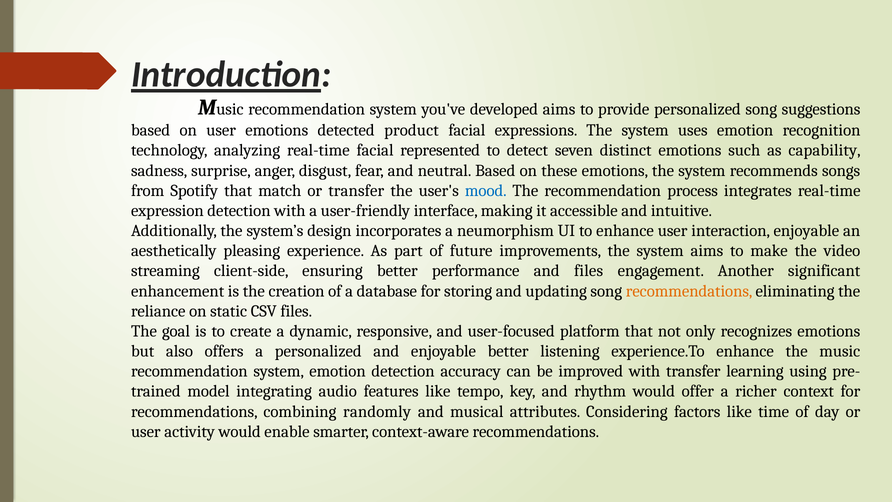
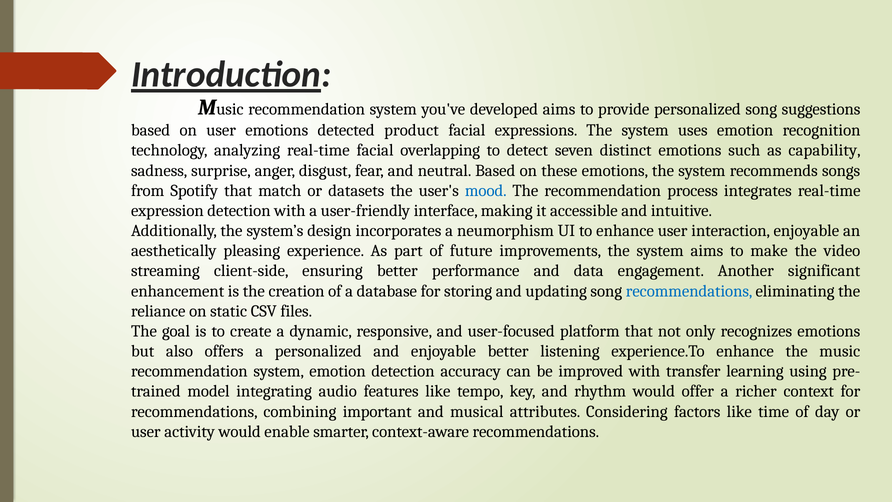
represented: represented -> overlapping (440, 150)
or transfer: transfer -> datasets (356, 191)
and files: files -> data (589, 271)
recommendations colour: orange -> blue (689, 291)
randomly: randomly -> important (377, 411)
